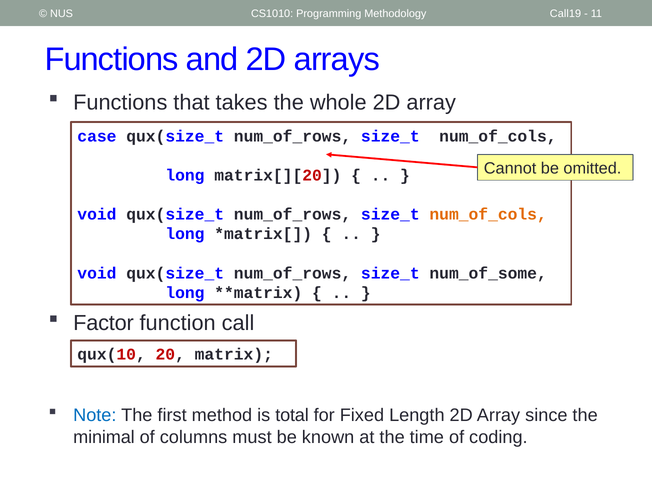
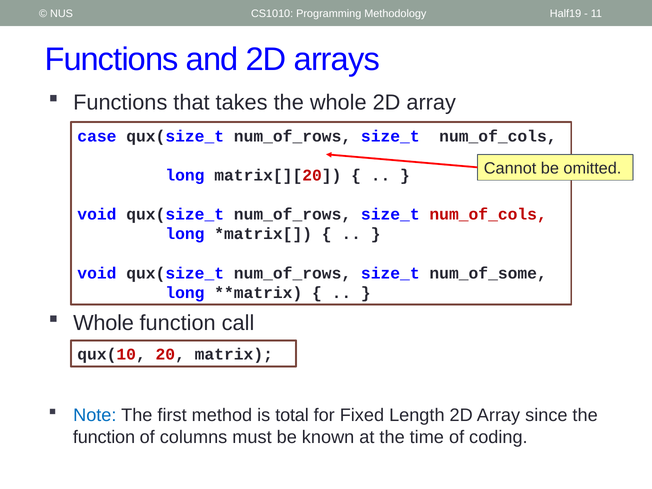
Call19: Call19 -> Half19 (566, 14)
num_of_cols colour: orange -> red (488, 215)
Factor: Factor -> Whole (103, 323)
minimal: minimal -> function (104, 437)
